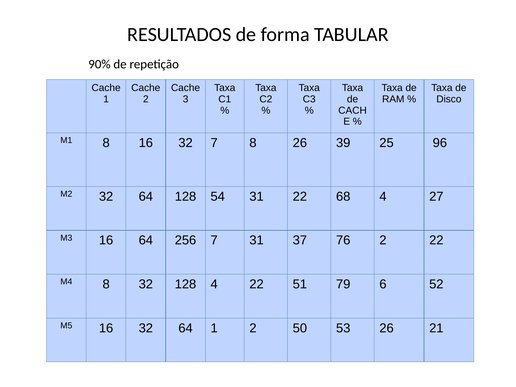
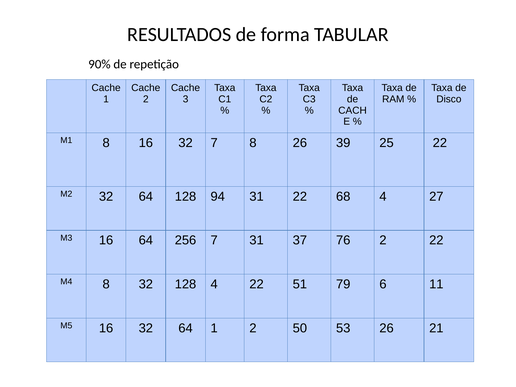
25 96: 96 -> 22 (440, 143)
54: 54 -> 94 (218, 196)
52: 52 -> 11 (436, 284)
